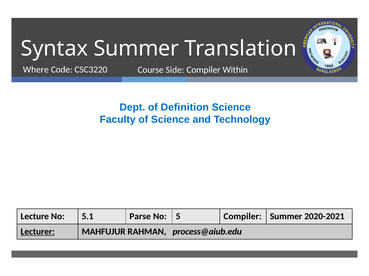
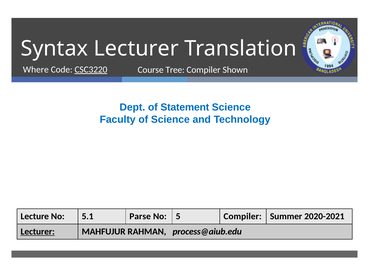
Syntax Summer: Summer -> Lecturer (136, 49)
CSC3220 underline: none -> present (91, 70)
Side: Side -> Tree (175, 70)
Within: Within -> Shown (235, 70)
Definition: Definition -> Statement (185, 107)
